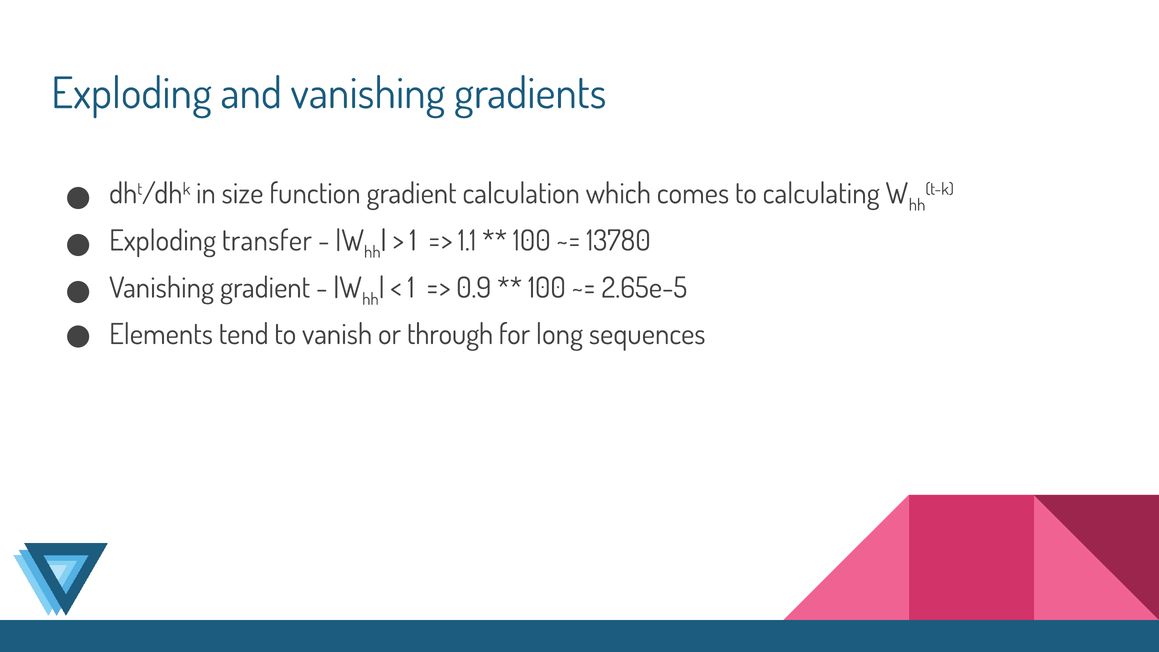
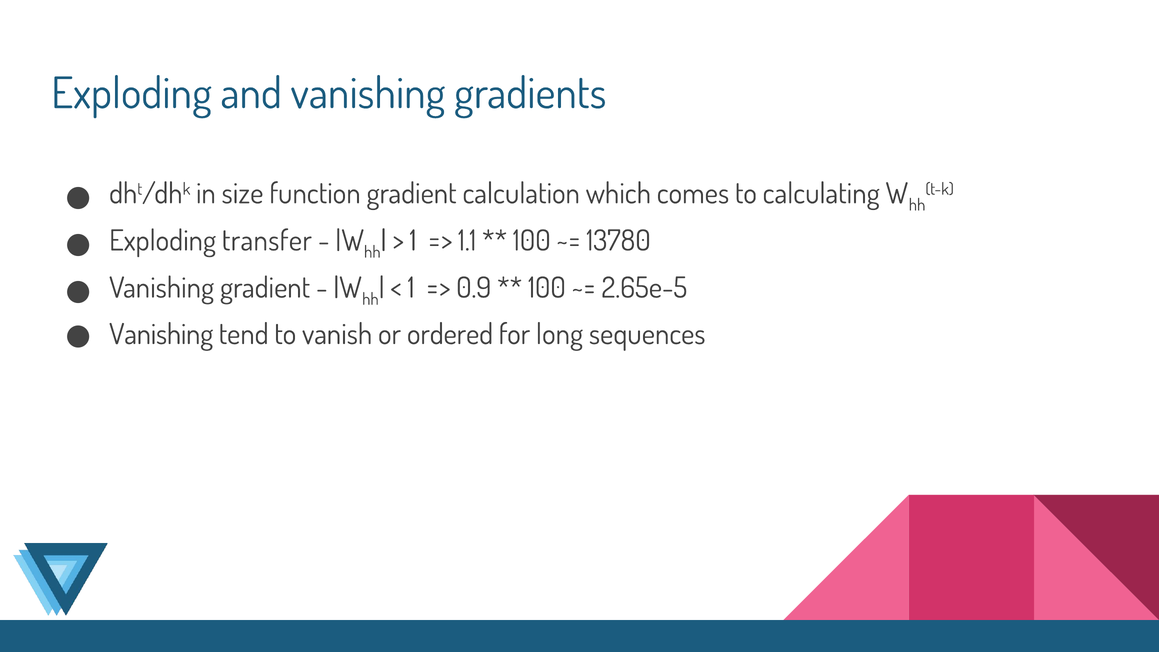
Elements: Elements -> Vanishing (161, 335)
through: through -> ordered (450, 335)
